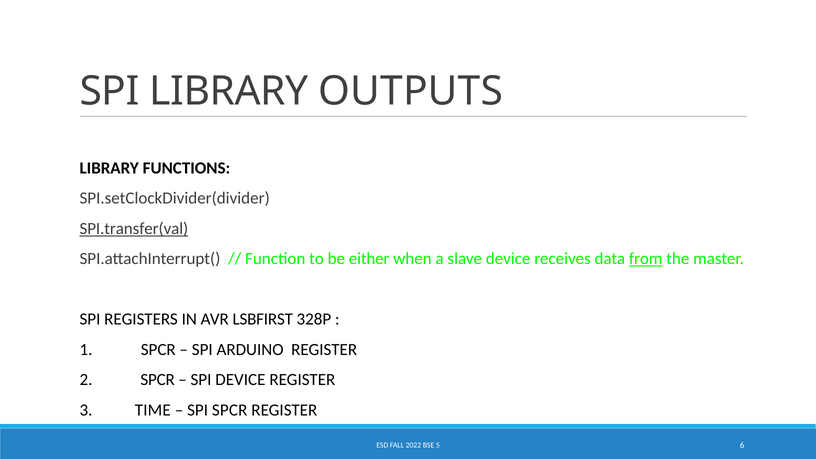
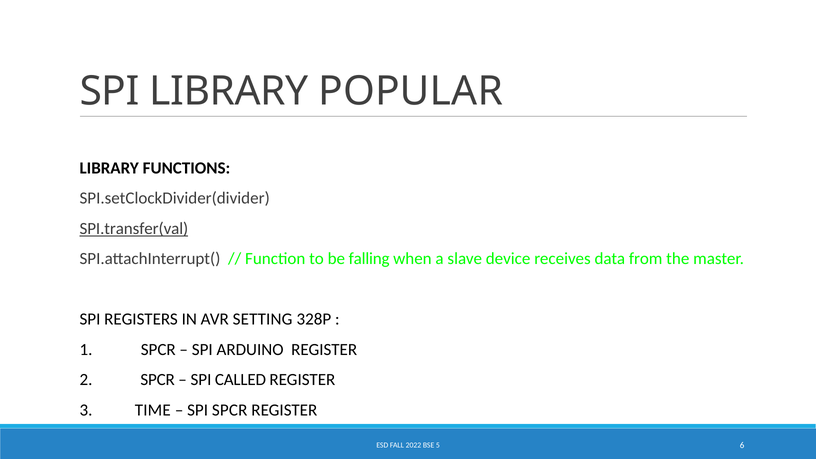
OUTPUTS: OUTPUTS -> POPULAR (411, 91)
either: either -> falling (369, 259)
from underline: present -> none (646, 259)
LSBFIRST: LSBFIRST -> SETTING (263, 319)
SPI DEVICE: DEVICE -> CALLED (240, 380)
